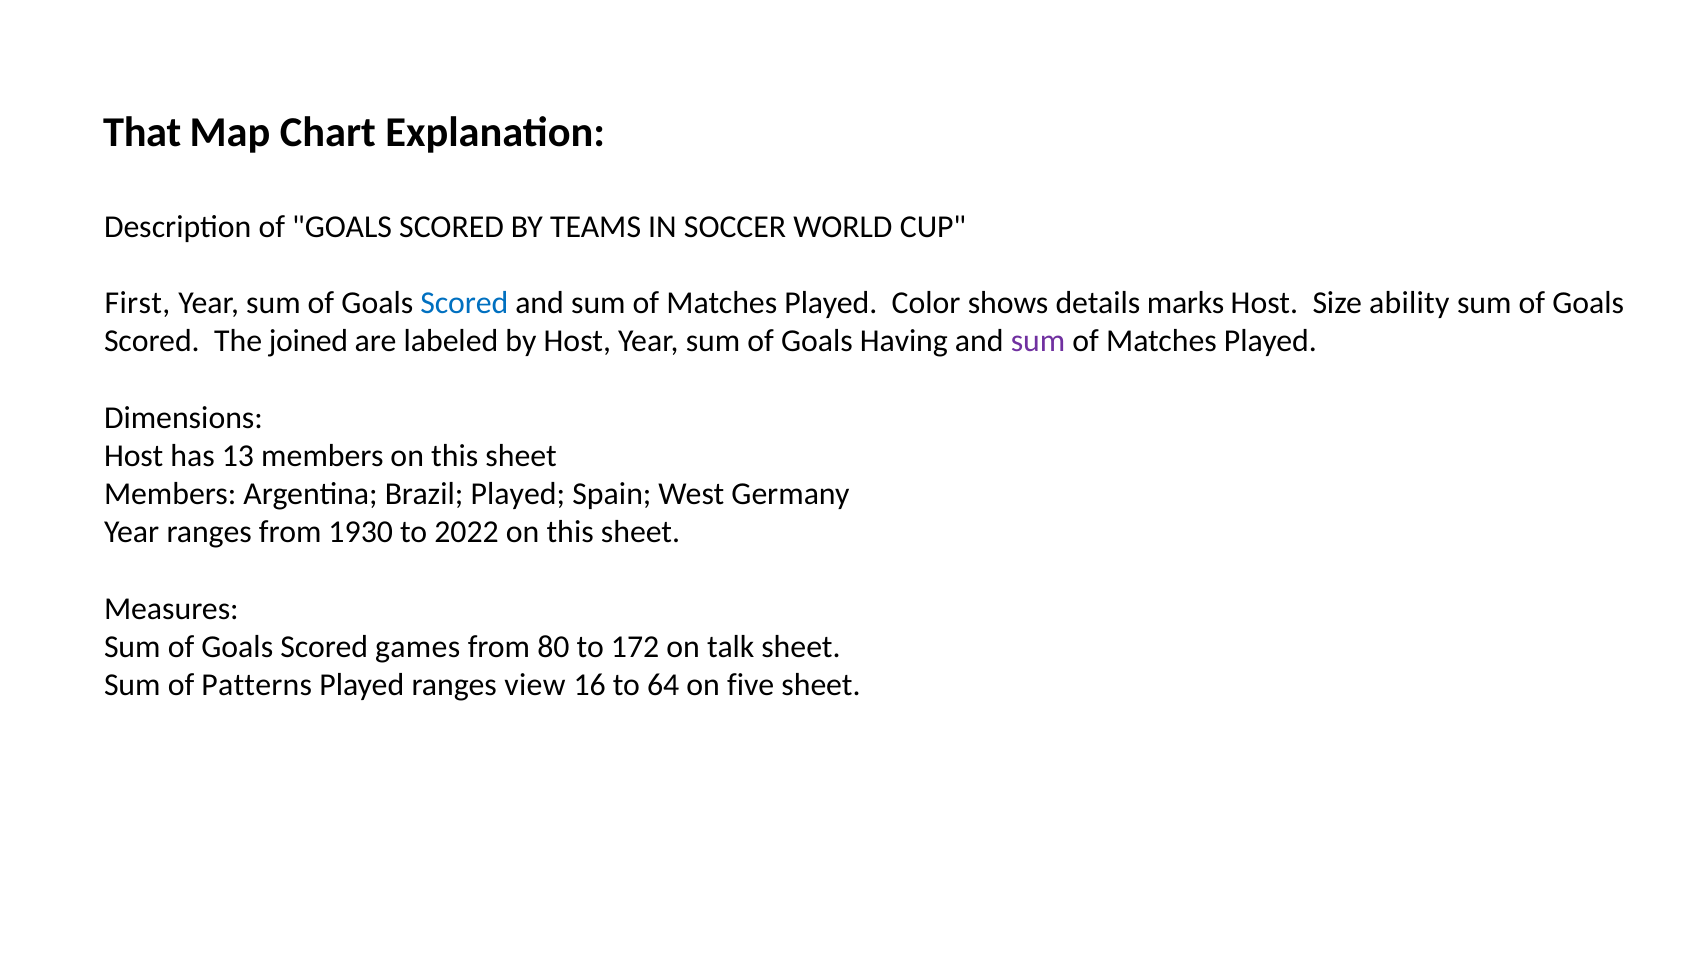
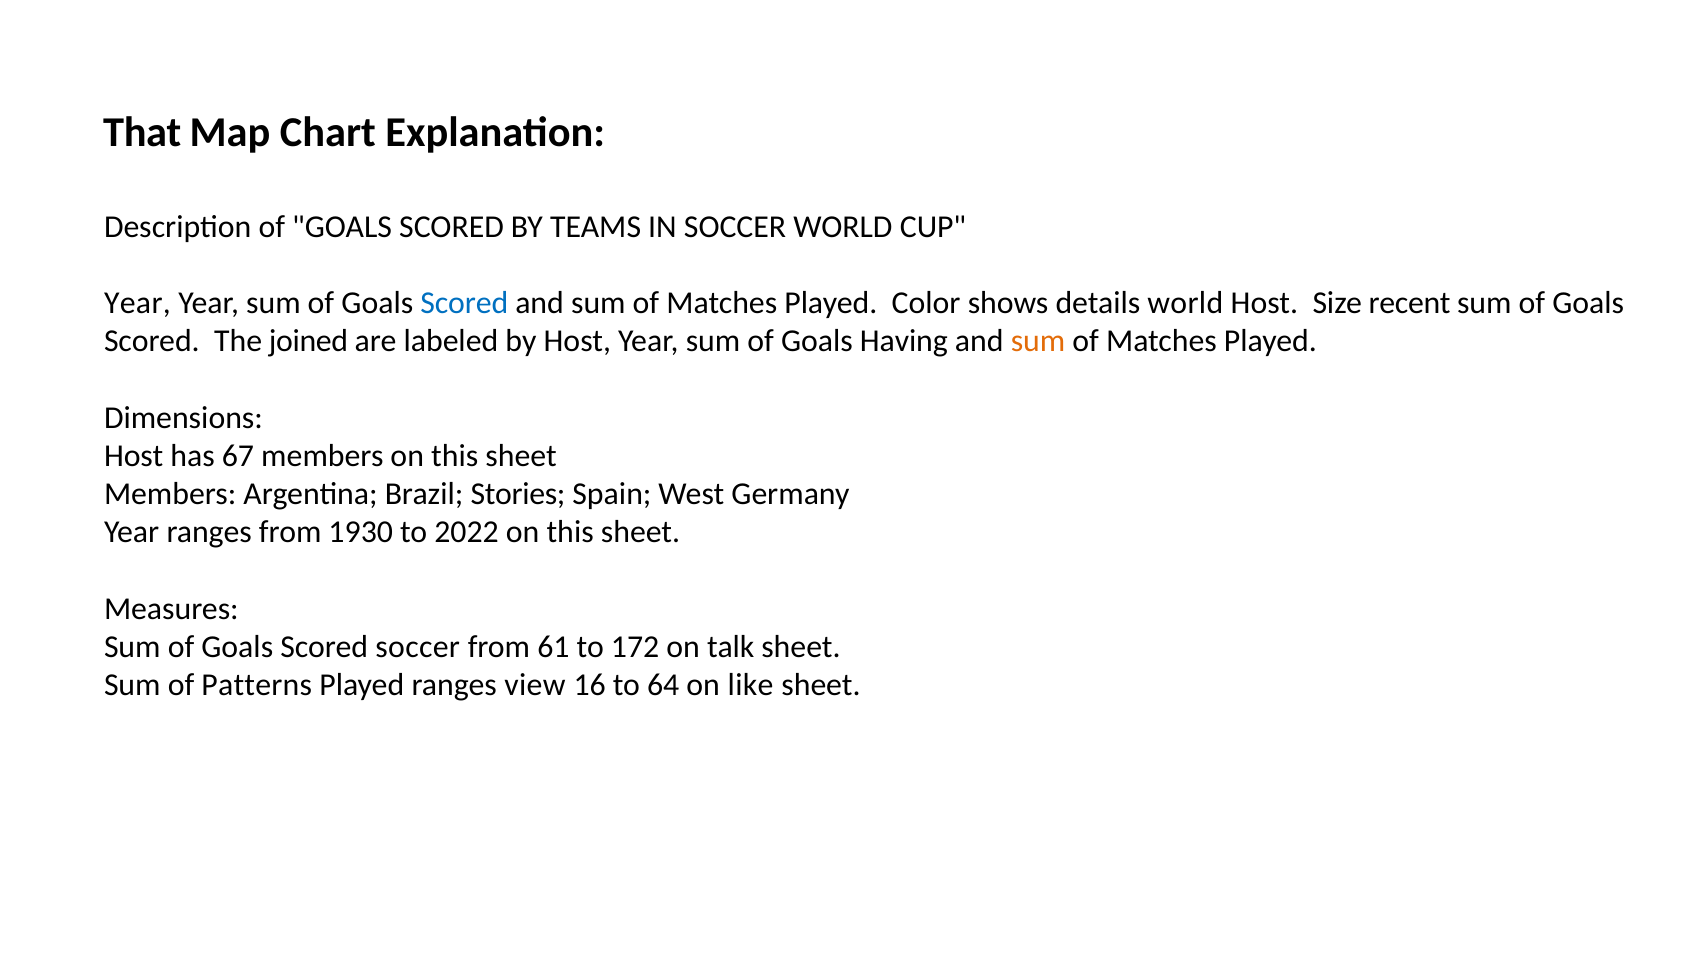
First: First -> Year (137, 303)
details marks: marks -> world (1185, 303)
ability: ability -> recent (1410, 303)
sum colour: purple -> orange (1038, 341)
13: 13 -> 67 (238, 456)
Brazil Played: Played -> Stories (518, 494)
Scored games: games -> soccer (418, 646)
80: 80 -> 61 (553, 646)
five: five -> like (751, 685)
